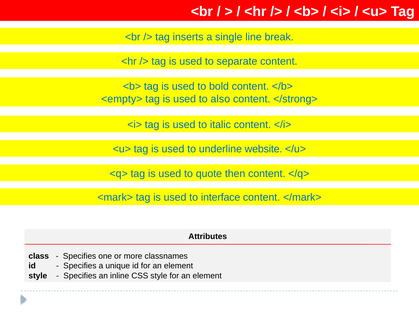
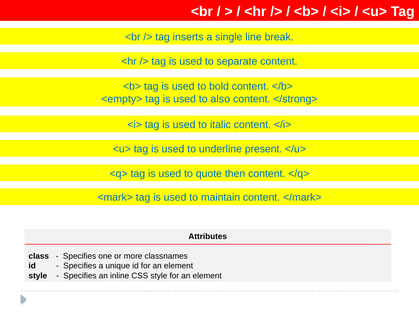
website: website -> present (264, 149)
interface: interface -> maintain (221, 198)
